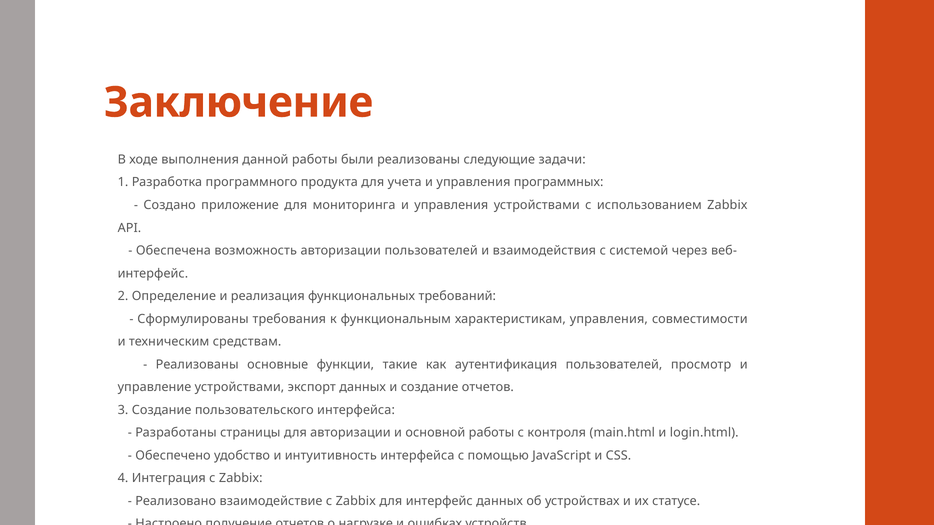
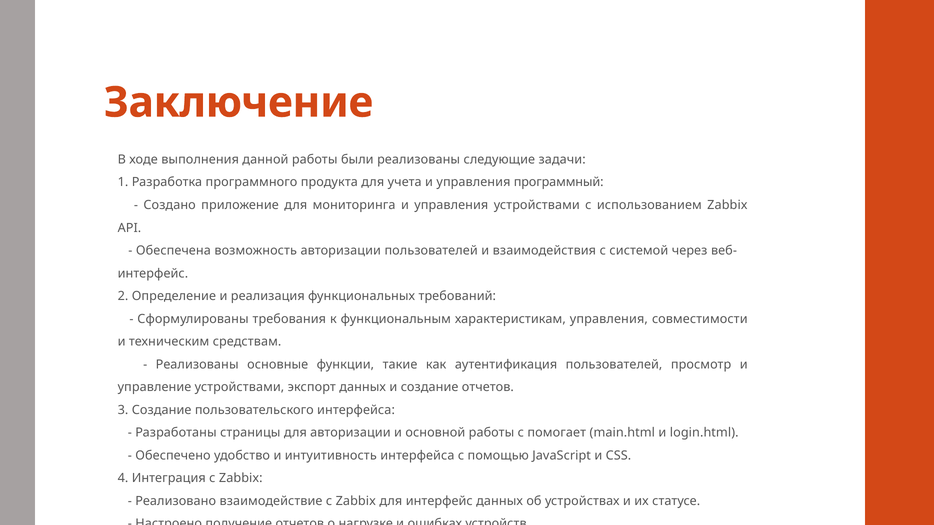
программных: программных -> программный (559, 182)
контроля: контроля -> помогает (557, 433)
